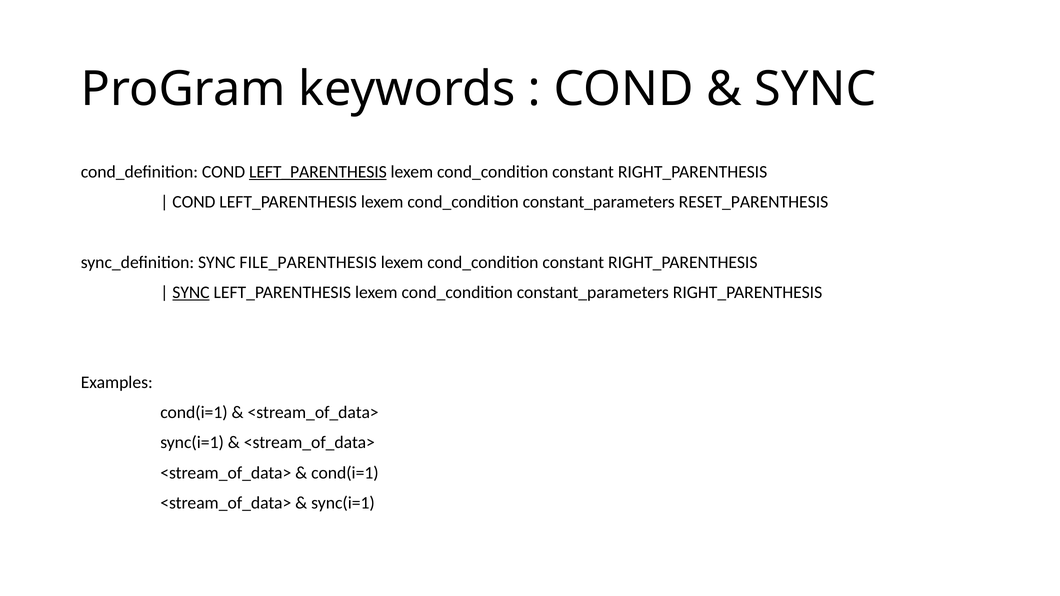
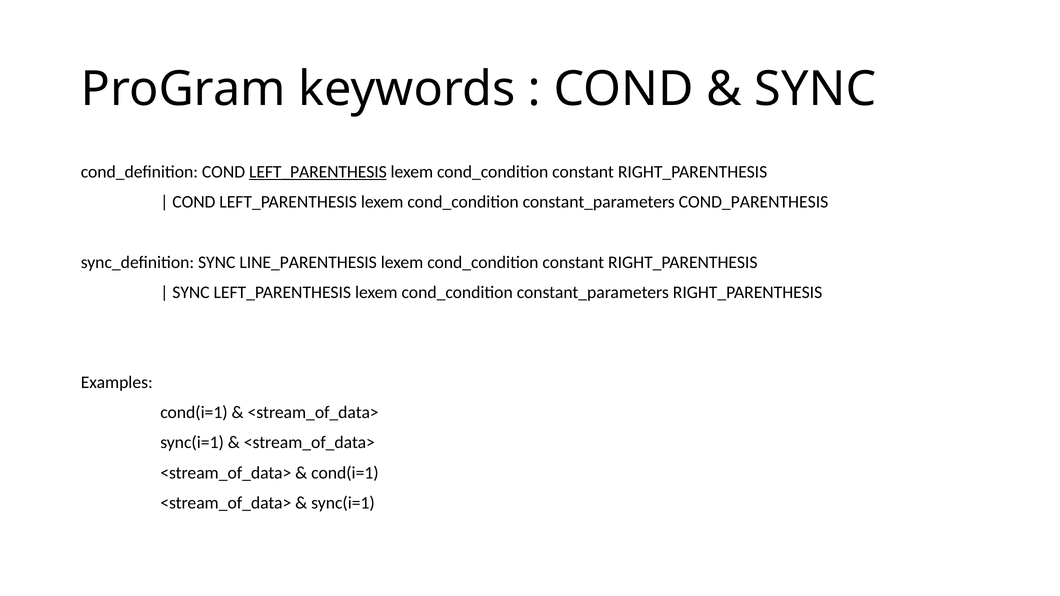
RESET_PARENTHESIS: RESET_PARENTHESIS -> COND_PARENTHESIS (753, 202)
FILE_PARENTHESIS: FILE_PARENTHESIS -> LINE_PARENTHESIS (308, 262)
SYNC underline: present -> none (191, 292)
